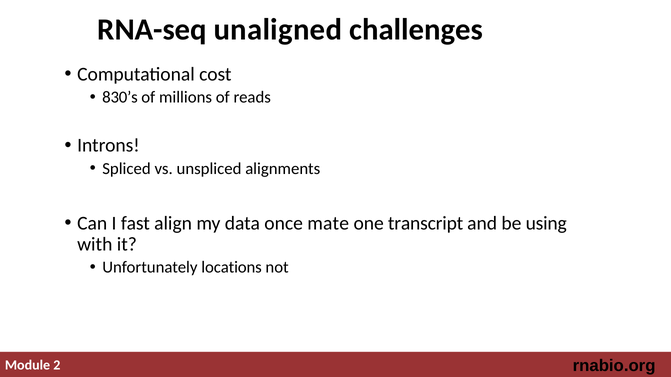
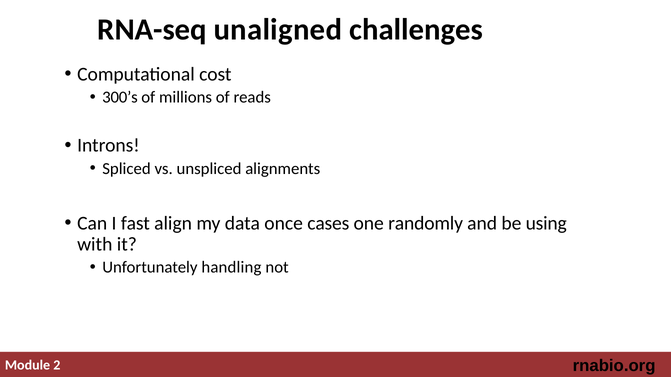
830’s: 830’s -> 300’s (120, 97)
mate: mate -> cases (328, 223)
transcript: transcript -> randomly (426, 223)
locations: locations -> handling (231, 268)
